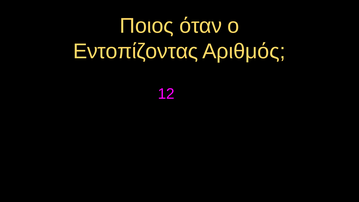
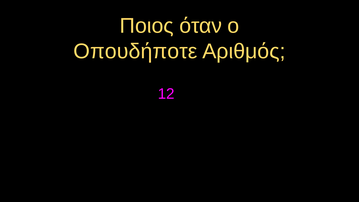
Εντοπίζοντας: Εντοπίζοντας -> Οπουδήποτε (135, 51)
